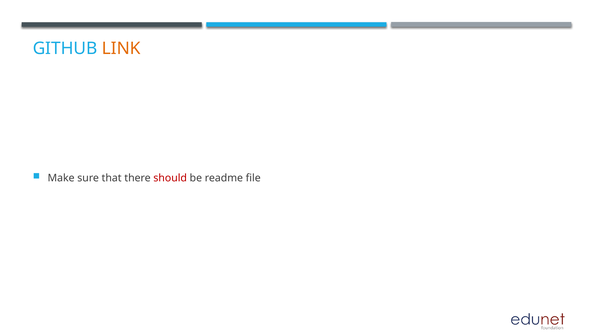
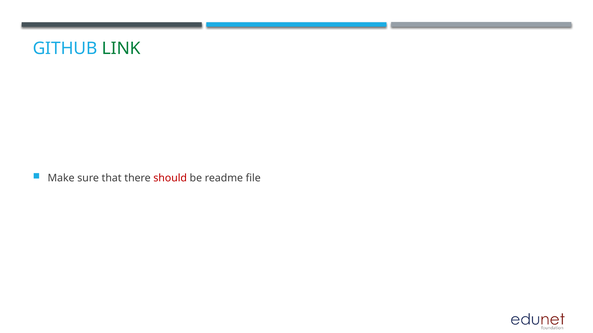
LINK colour: orange -> green (121, 49)
